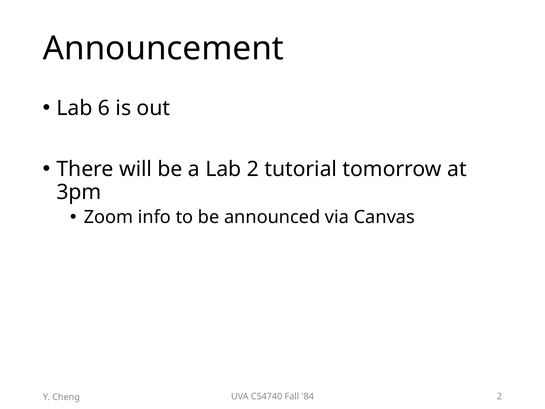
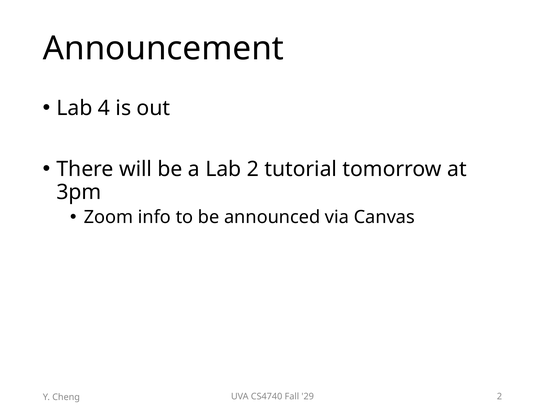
6: 6 -> 4 (104, 108)
84: 84 -> 29 (308, 396)
